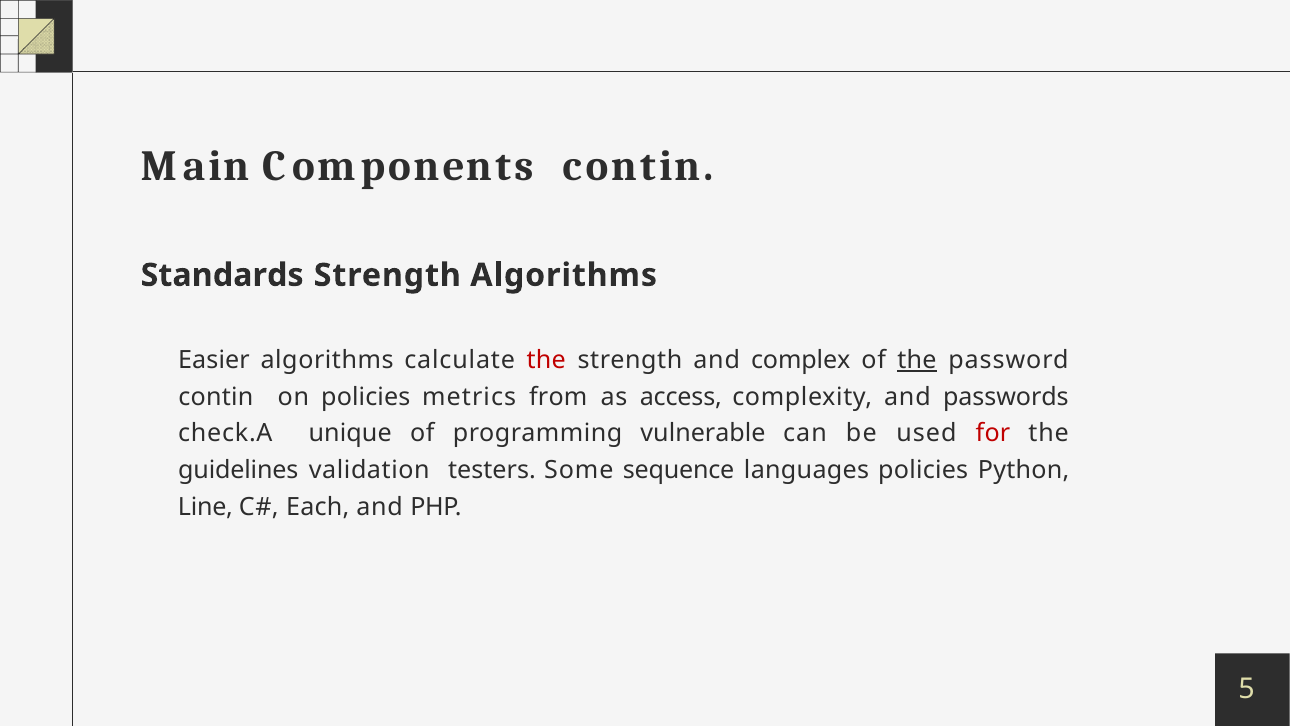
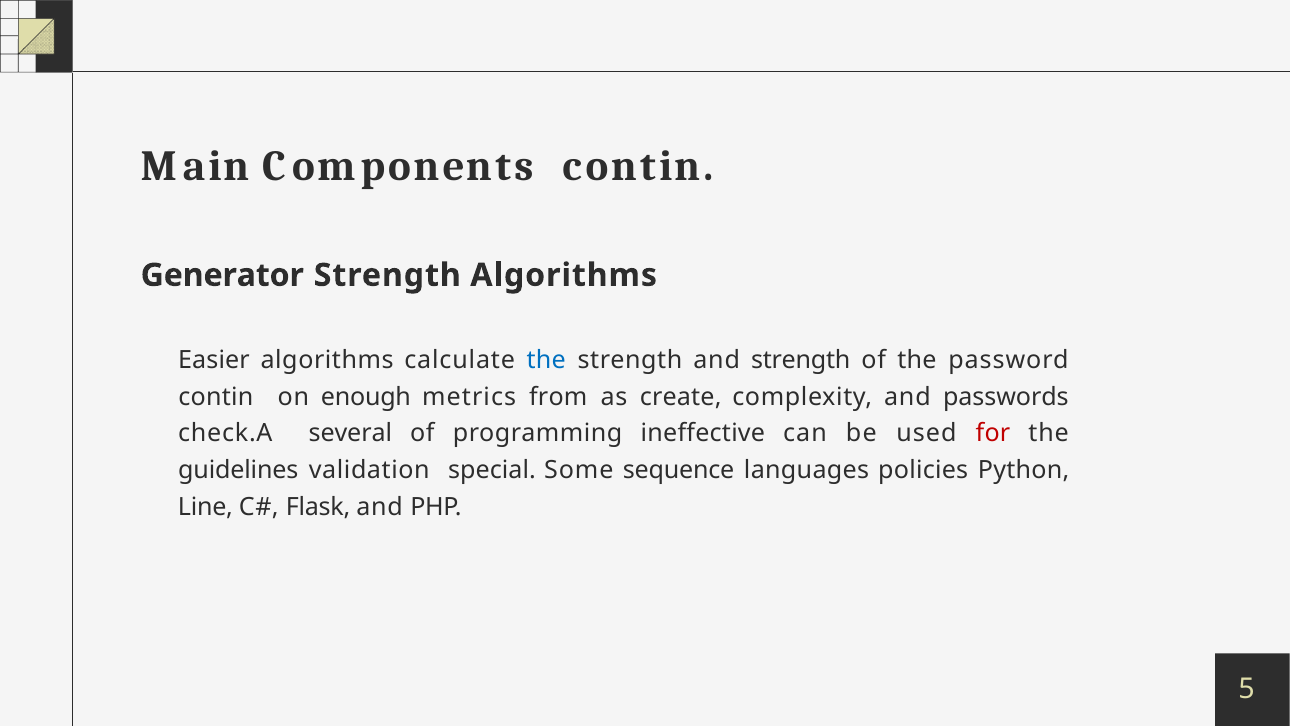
Standards: Standards -> Generator (222, 275)
the colour: red -> blue (546, 360)
and complex: complex -> strength (801, 360)
the underline: present -> none (917, 360)
on policies: policies -> enough (366, 397)
access: access -> create (681, 397)
unique: unique -> several (350, 433)
vulnerable: vulnerable -> ineffective (703, 433)
testers: testers -> special (492, 470)
Each: Each -> Flask (318, 507)
